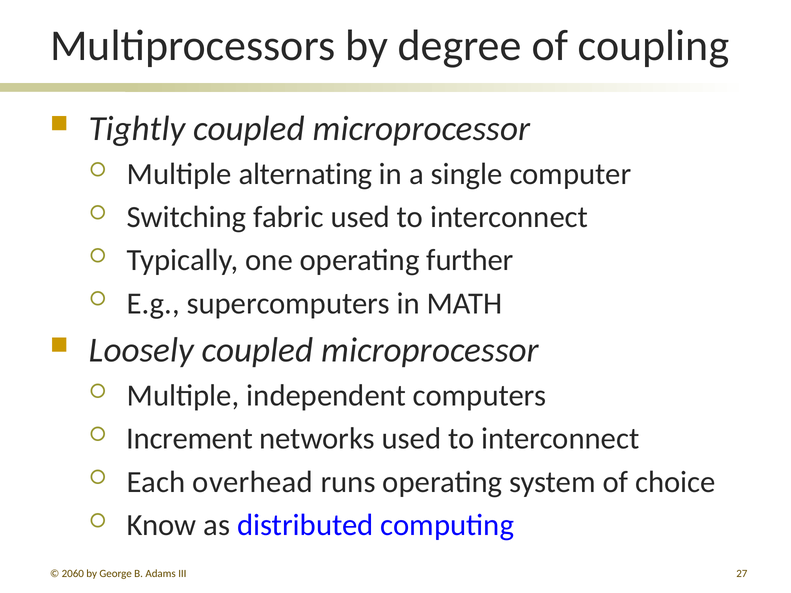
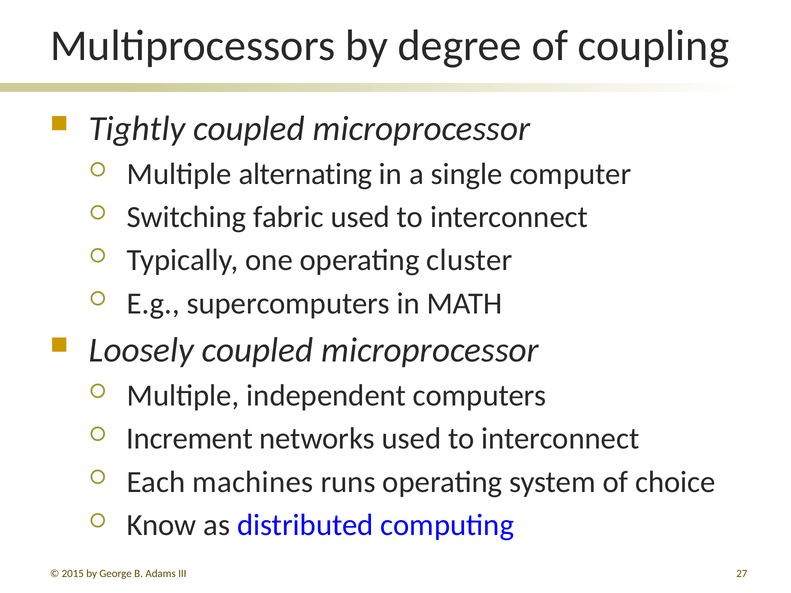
further: further -> cluster (470, 260)
overhead: overhead -> machines (253, 482)
2060: 2060 -> 2015 (73, 574)
